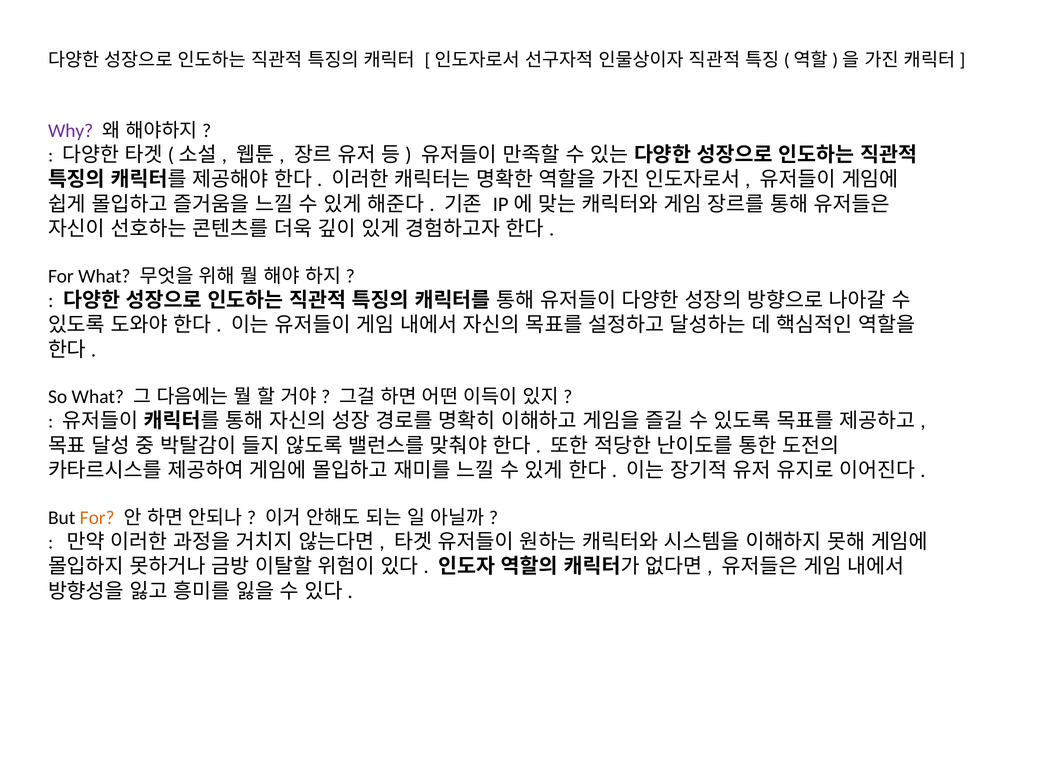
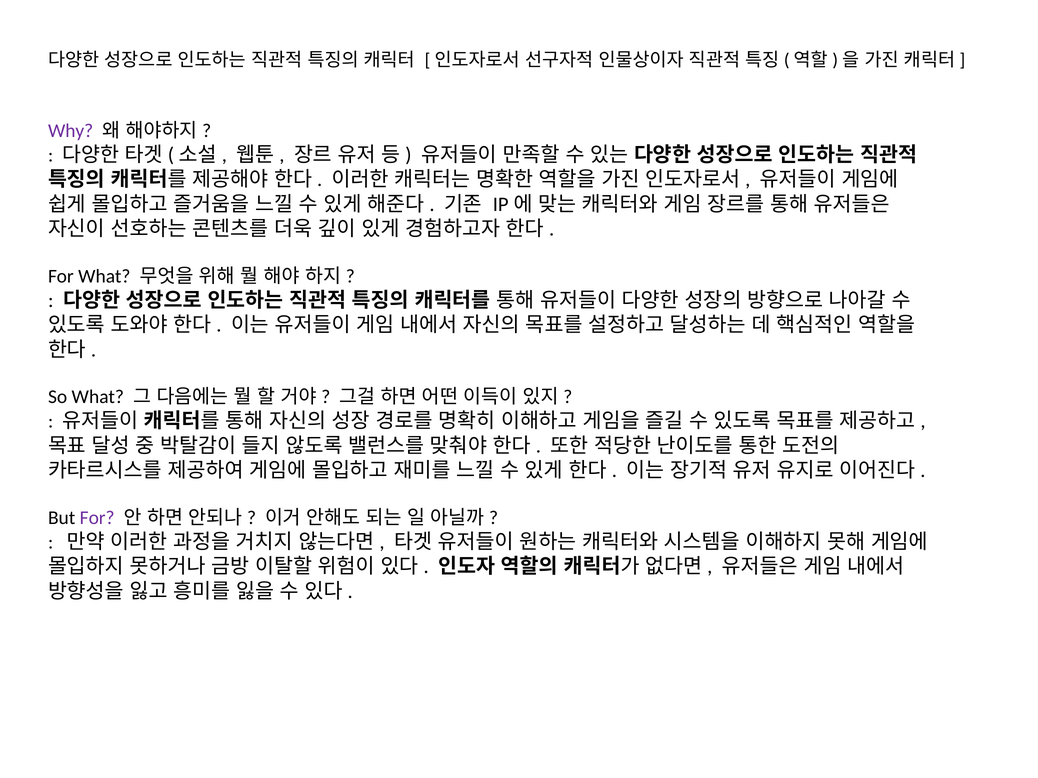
For colour: orange -> purple (97, 518)
